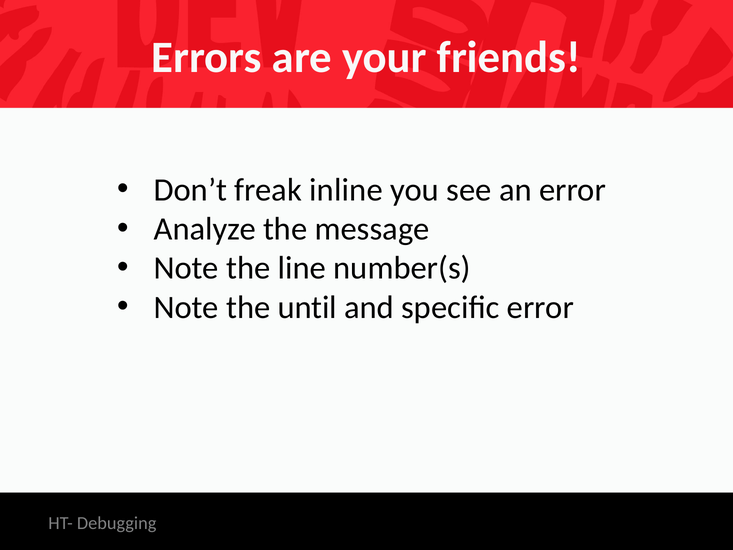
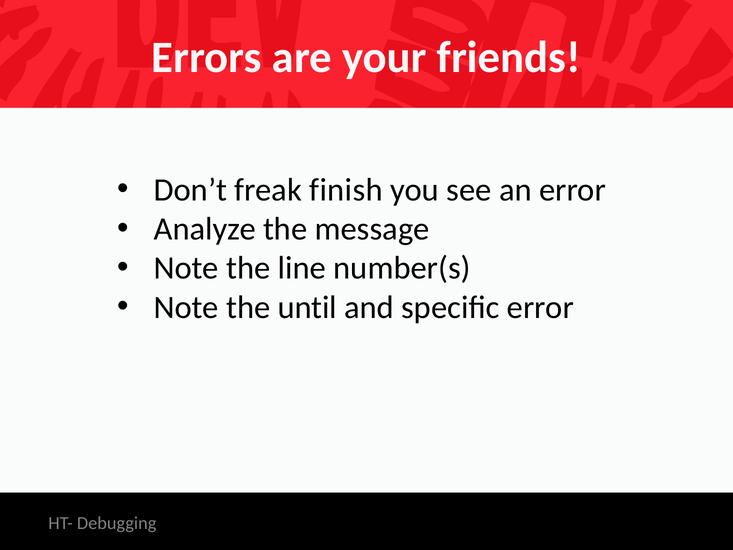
inline: inline -> finish (346, 190)
